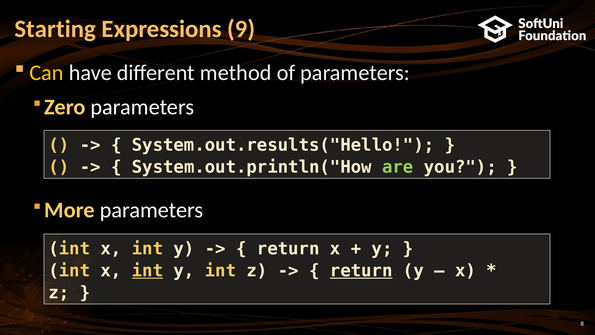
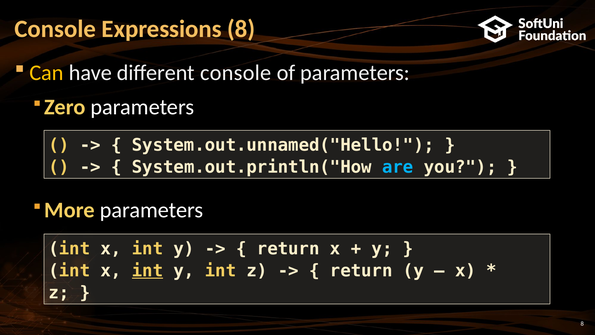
Starting: Starting -> Console (55, 29)
Expressions 9: 9 -> 8 (241, 29)
different method: method -> console (236, 73)
System.out.results("Hello: System.out.results("Hello -> System.out.unnamed("Hello (283, 145)
are colour: light green -> light blue (398, 167)
return underline: present -> none (361, 271)
